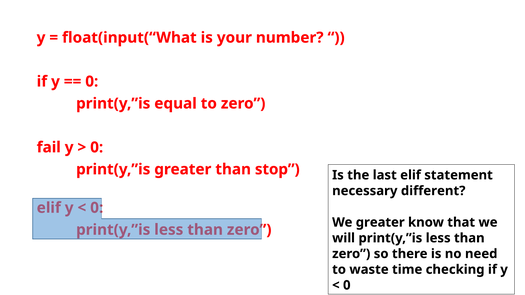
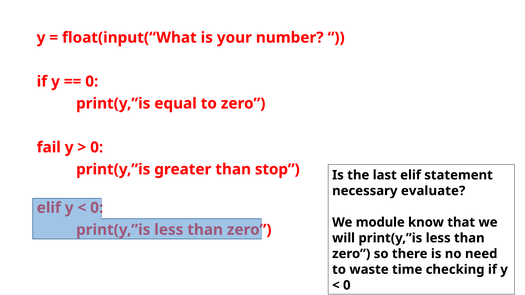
different: different -> evaluate (433, 191)
We greater: greater -> module (380, 223)
